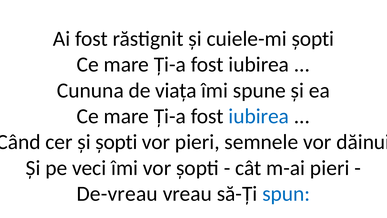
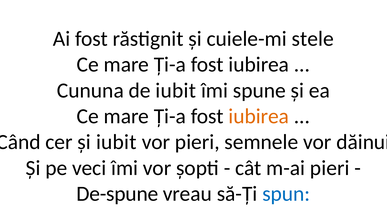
cuiele-mi șopti: șopti -> stele (313, 39)
de viața: viața -> iubit (176, 90)
iubirea colour: blue -> orange (259, 116)
și șopti: șopti -> iubit (116, 142)
De-vreau: De-vreau -> De-spune (117, 194)
